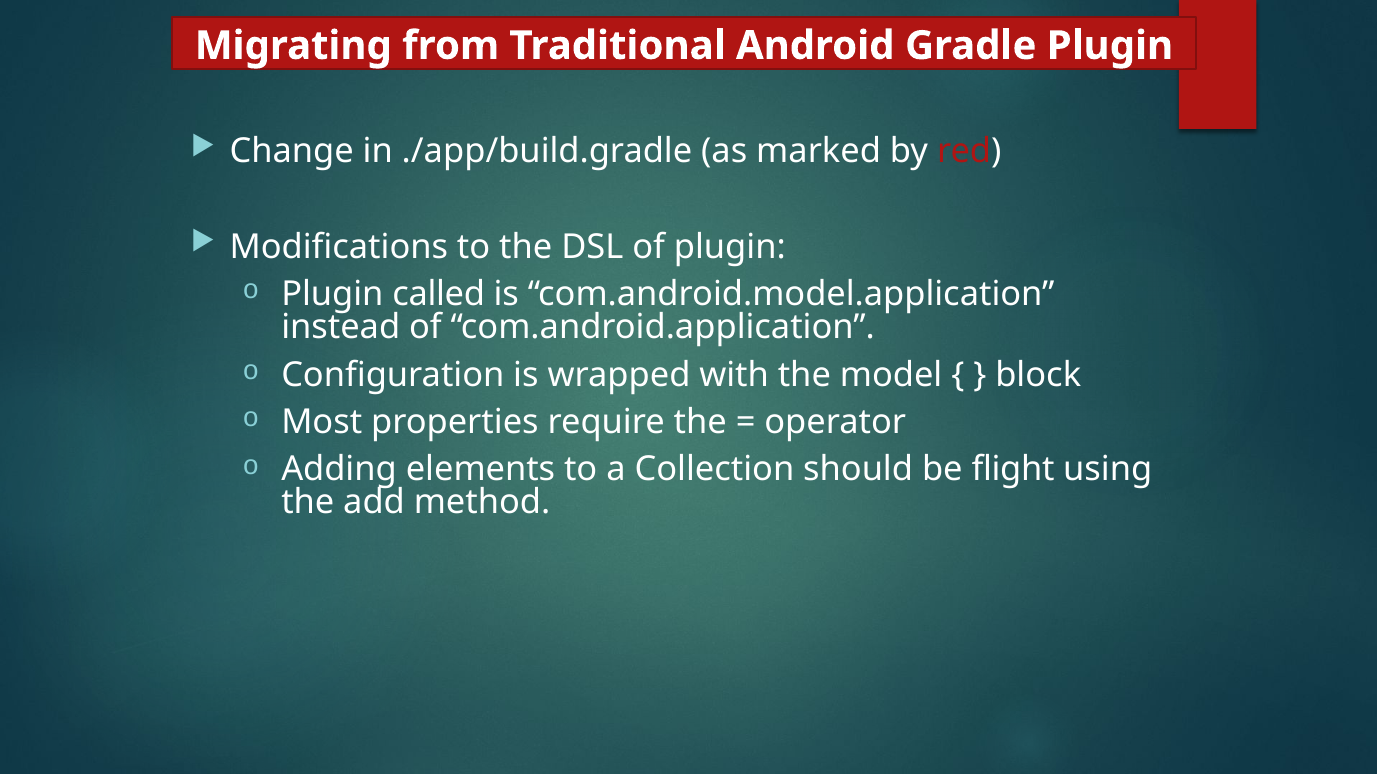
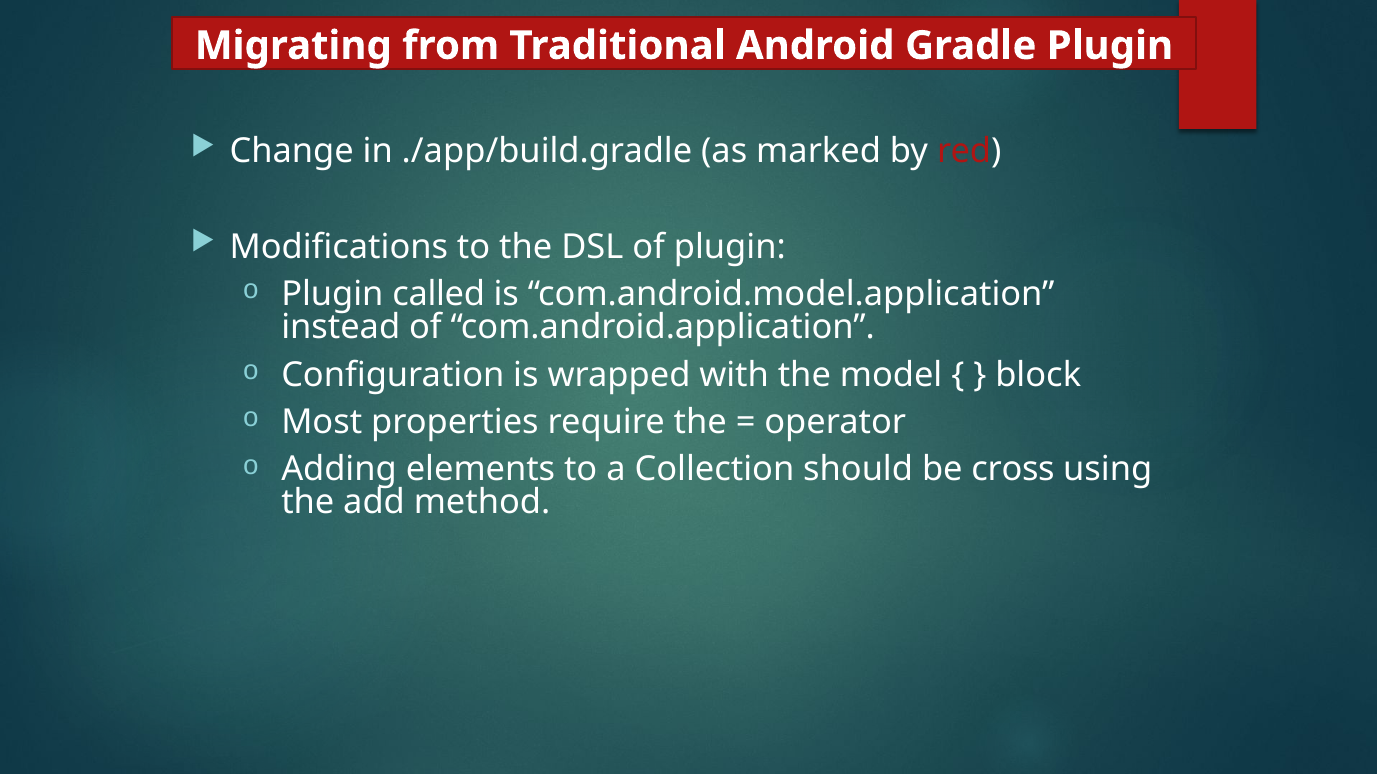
flight: flight -> cross (1013, 470)
